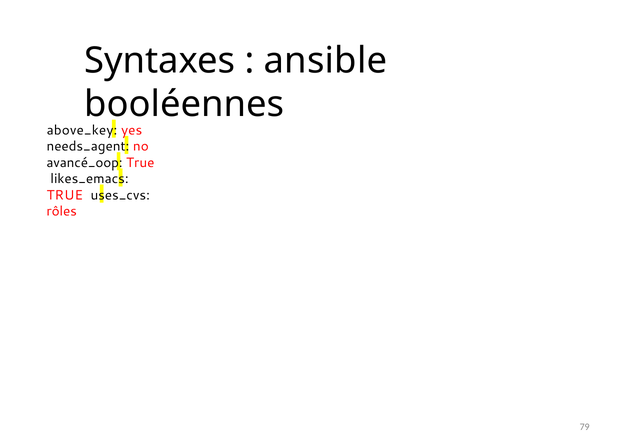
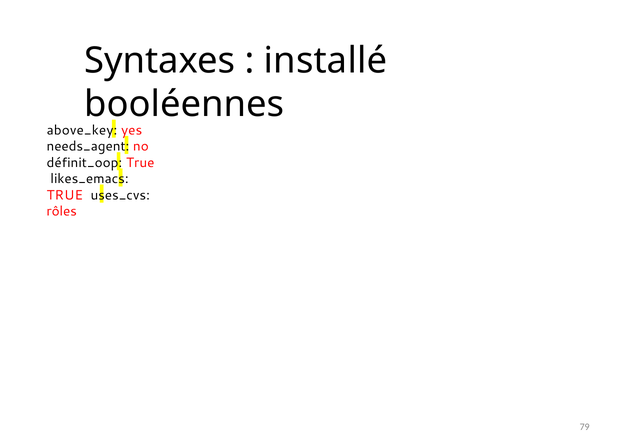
ansible: ansible -> installé (326, 61)
avancé_oop: avancé_oop -> définit_oop (84, 163)
